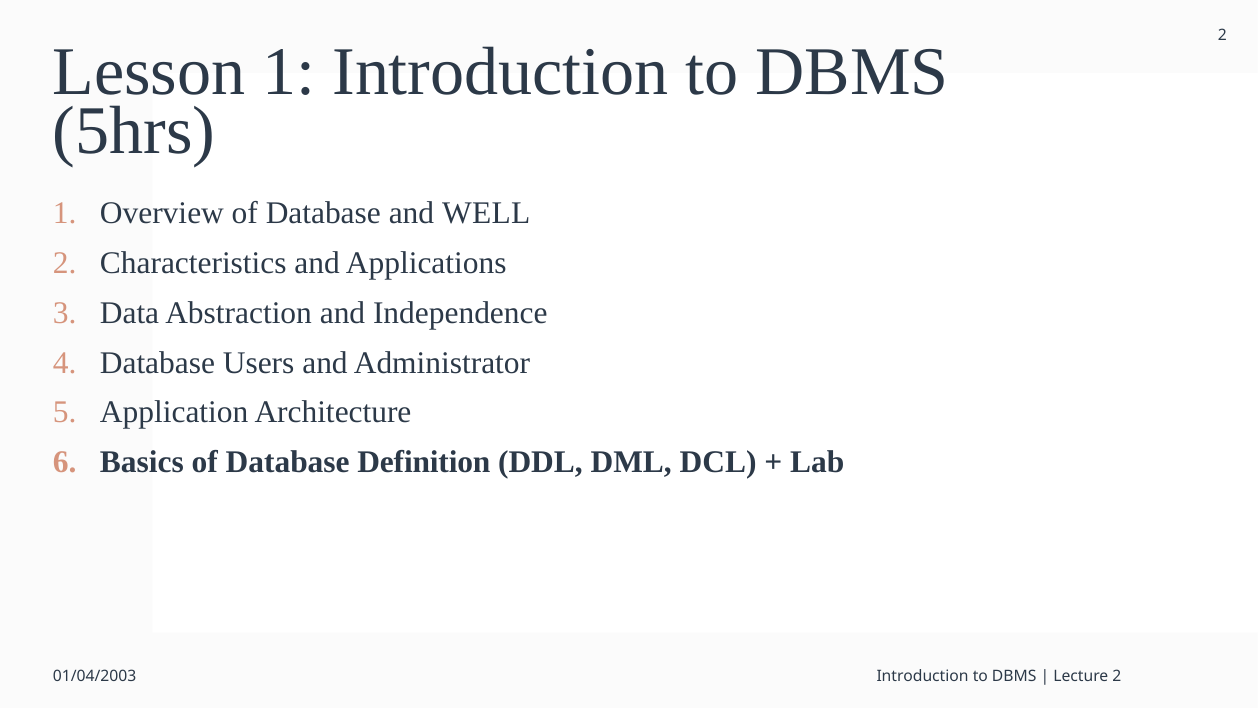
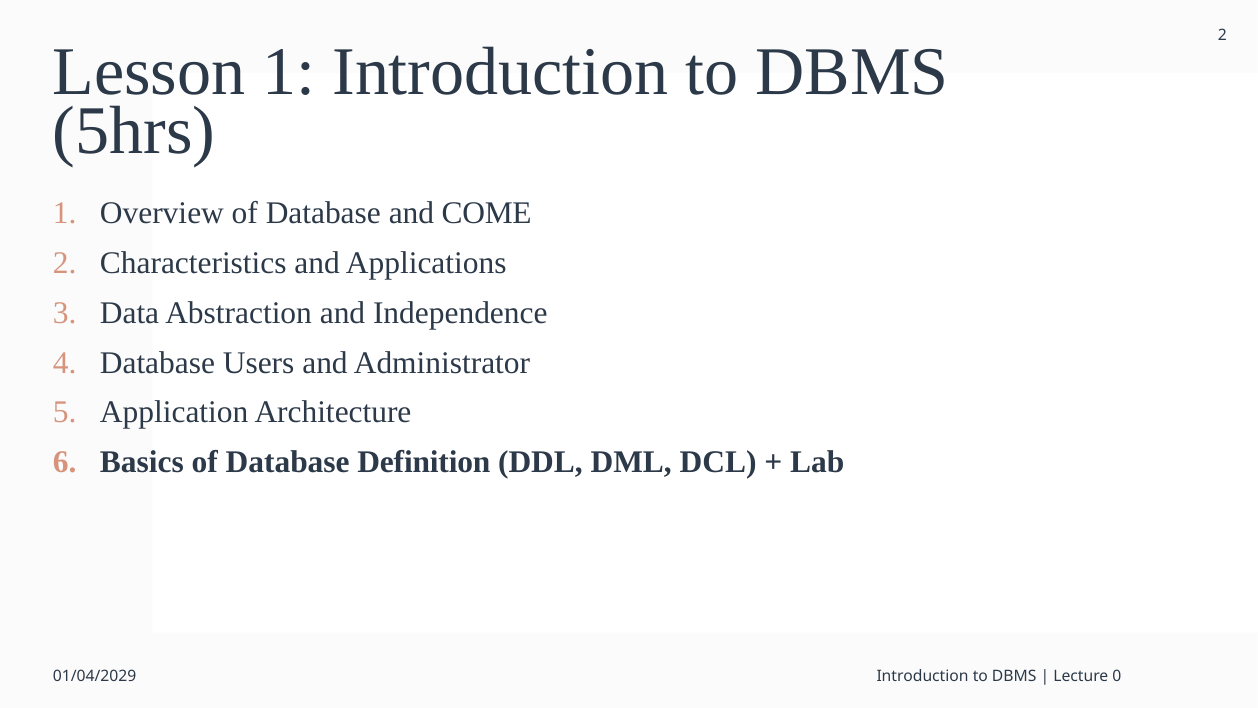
WELL: WELL -> COME (487, 213)
01/04/2003: 01/04/2003 -> 01/04/2029 (95, 676)
Lecture 2: 2 -> 0 (1117, 676)
